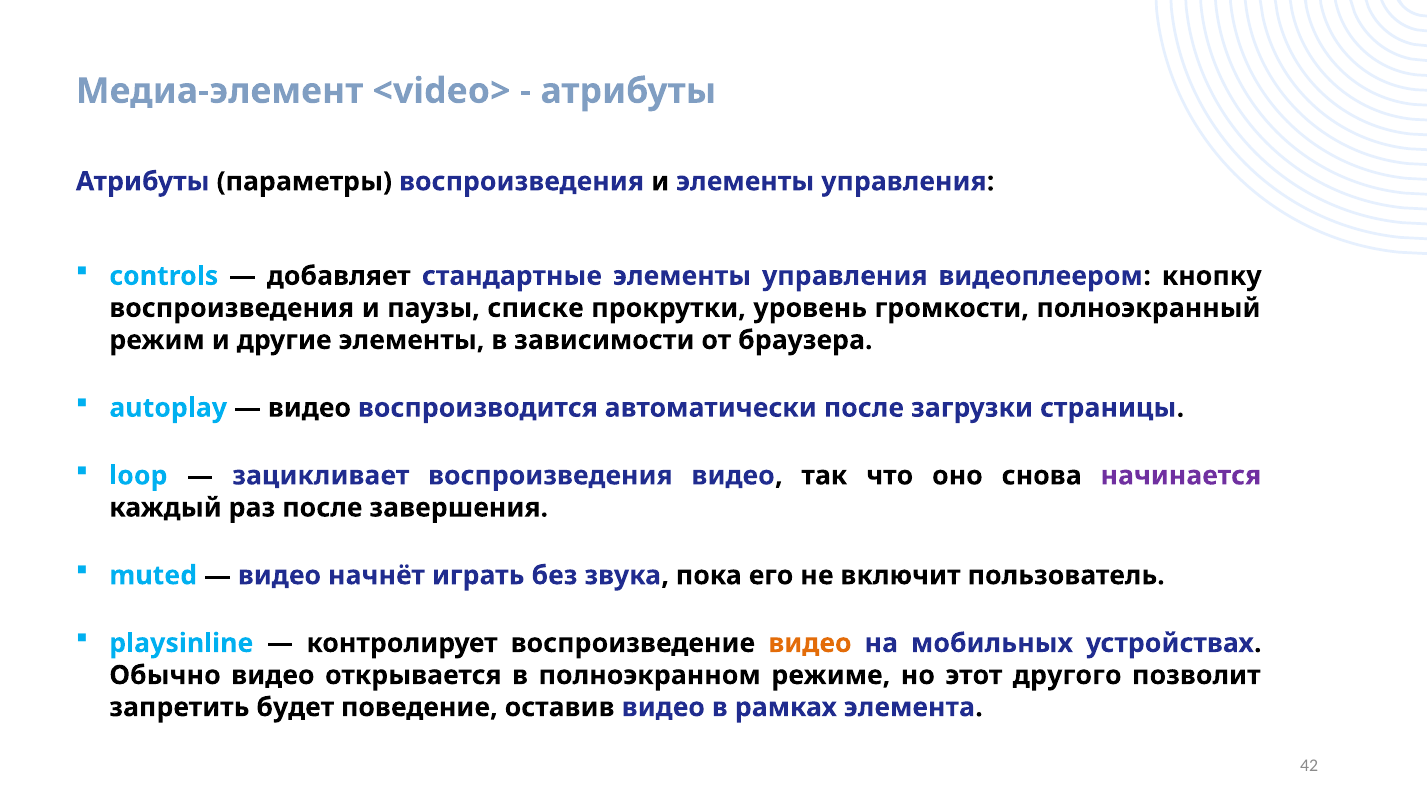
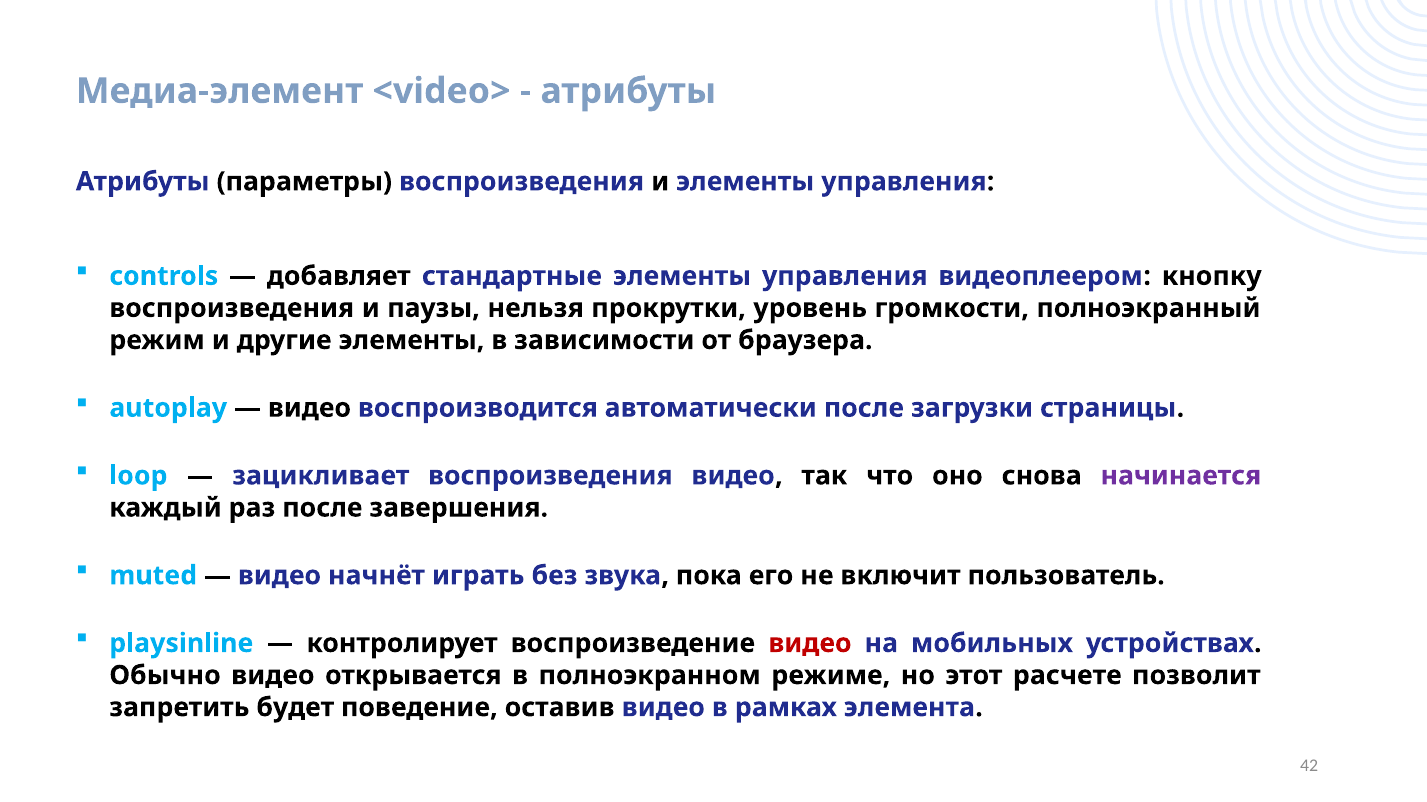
списке: списке -> нельзя (536, 308)
видео colour: orange -> red (810, 644)
другого: другого -> расчете (1067, 676)
